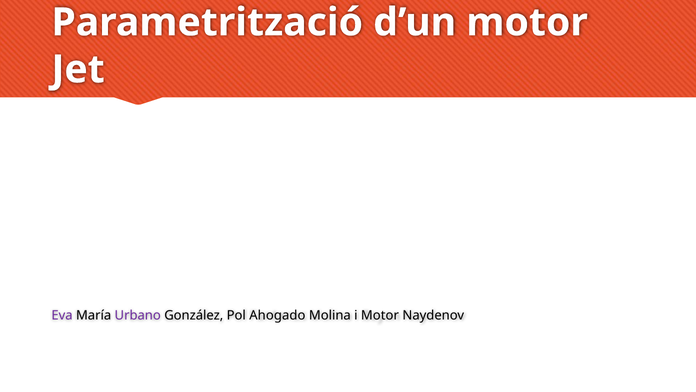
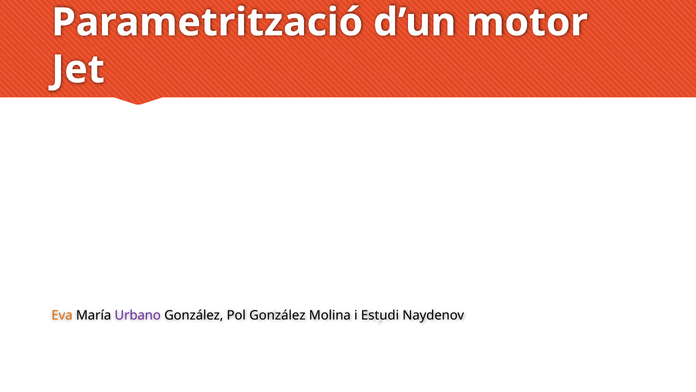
Eva colour: purple -> orange (62, 315)
Pol Ahogado: Ahogado -> González (277, 315)
i Motor: Motor -> Estudi (380, 315)
